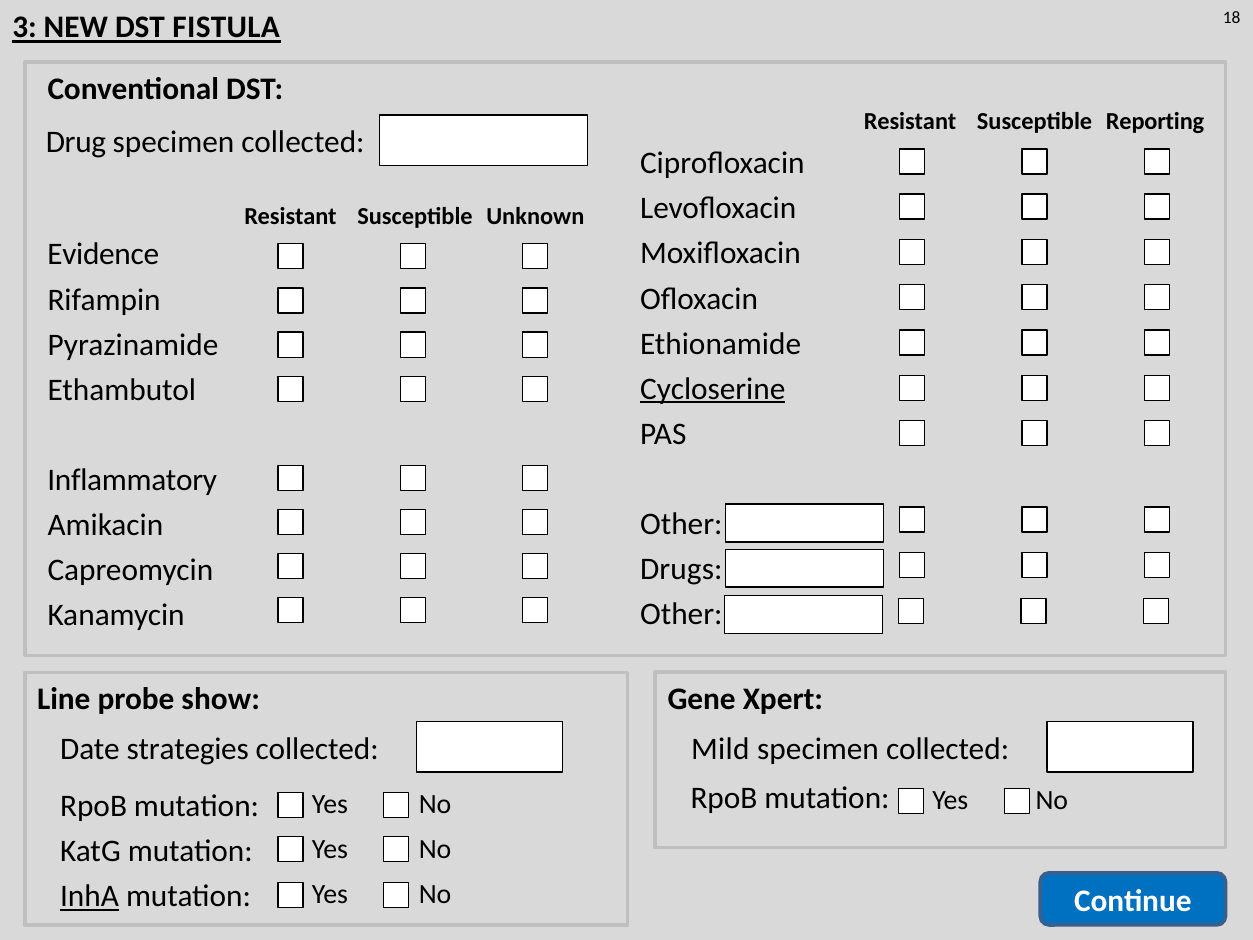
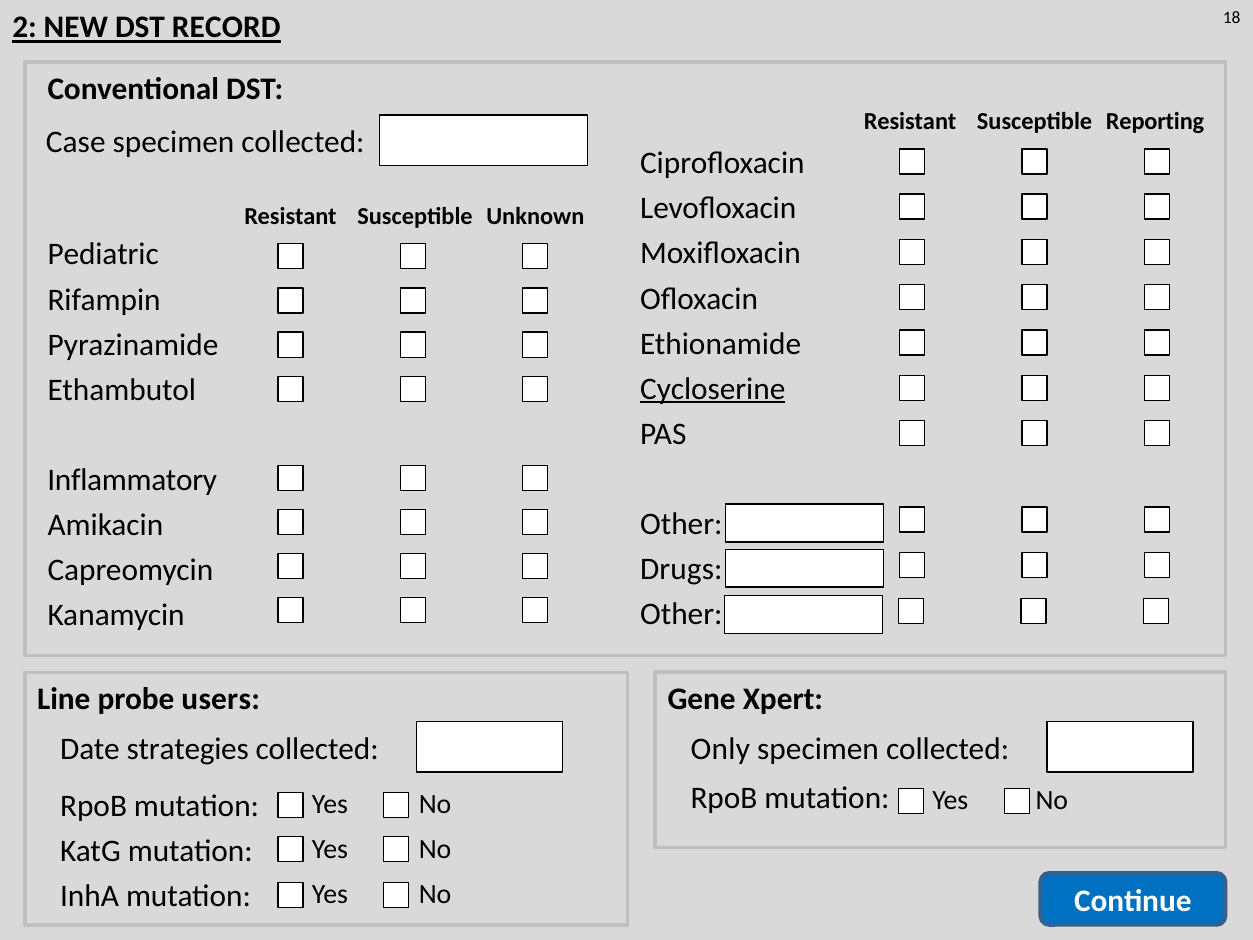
3: 3 -> 2 (25, 28)
FISTULA: FISTULA -> RECORD (226, 28)
Drug: Drug -> Case (76, 142)
Evidence: Evidence -> Pediatric (103, 255)
show: show -> users (221, 699)
Mild: Mild -> Only (720, 749)
InhA underline: present -> none (90, 896)
